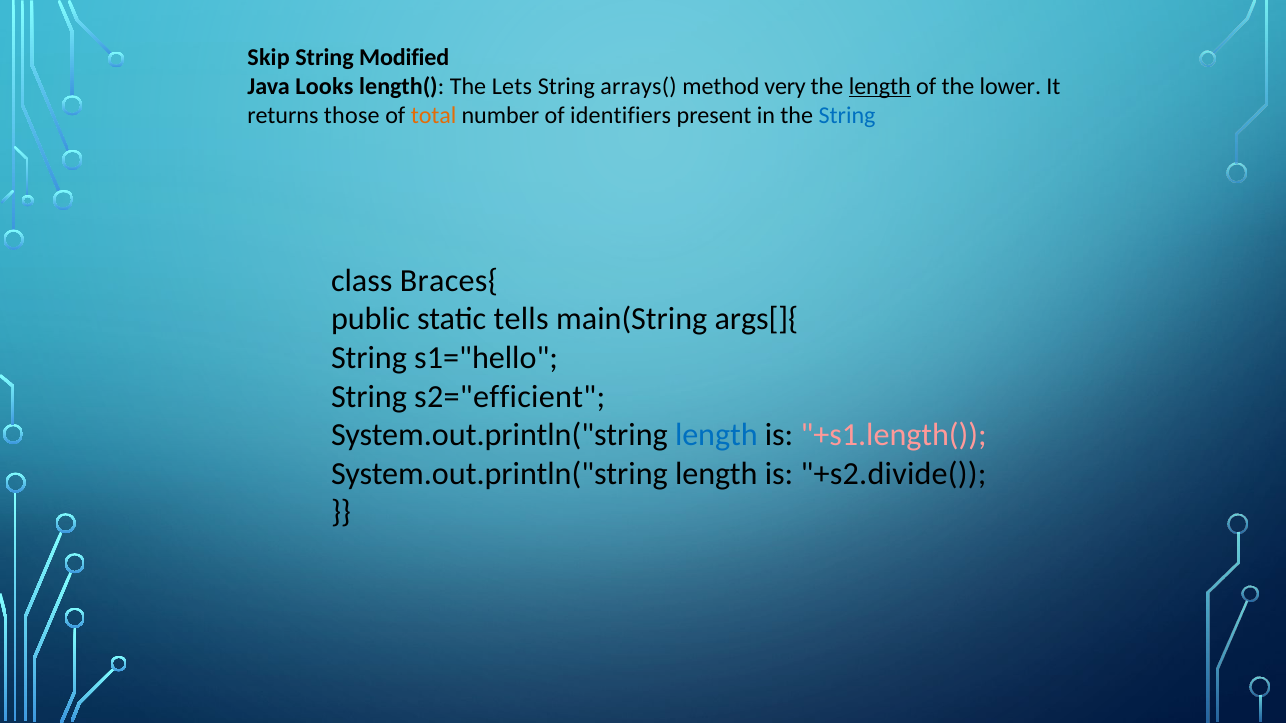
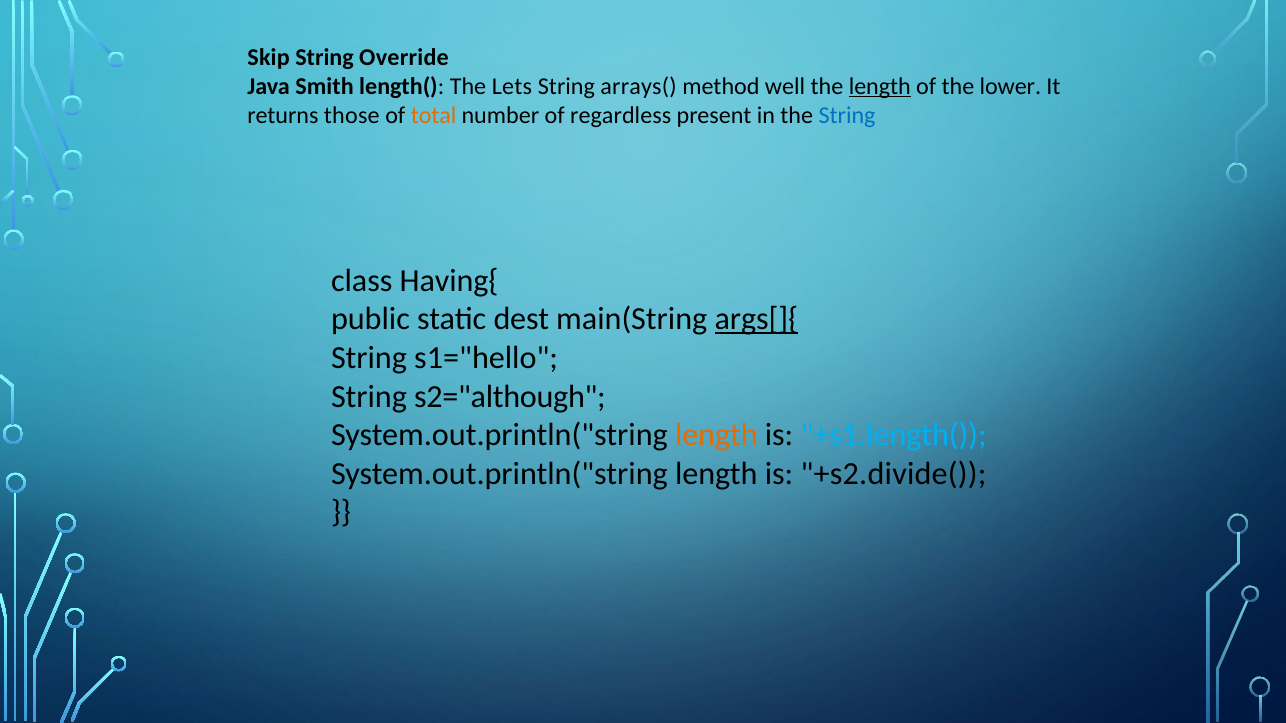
Modified: Modified -> Override (404, 57)
Looks: Looks -> Smith (325, 86)
very: very -> well (785, 86)
identifiers: identifiers -> regardless (621, 115)
Braces{: Braces{ -> Having{ (449, 281)
tells: tells -> dest (521, 319)
args[]{ underline: none -> present (756, 319)
s2="efficient: s2="efficient -> s2="although (510, 397)
length colour: blue -> orange (716, 435)
+s1.length( colour: pink -> light blue (894, 435)
